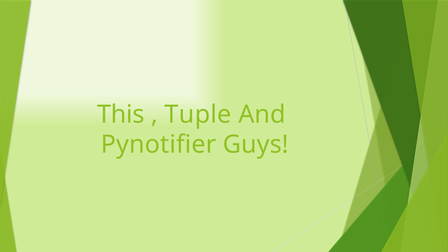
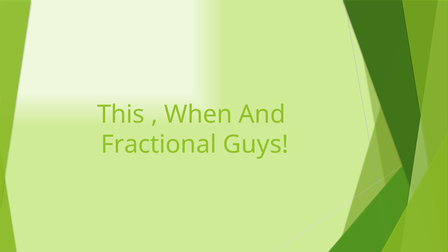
Tuple: Tuple -> When (198, 114)
Pynotifier: Pynotifier -> Fractional (159, 145)
